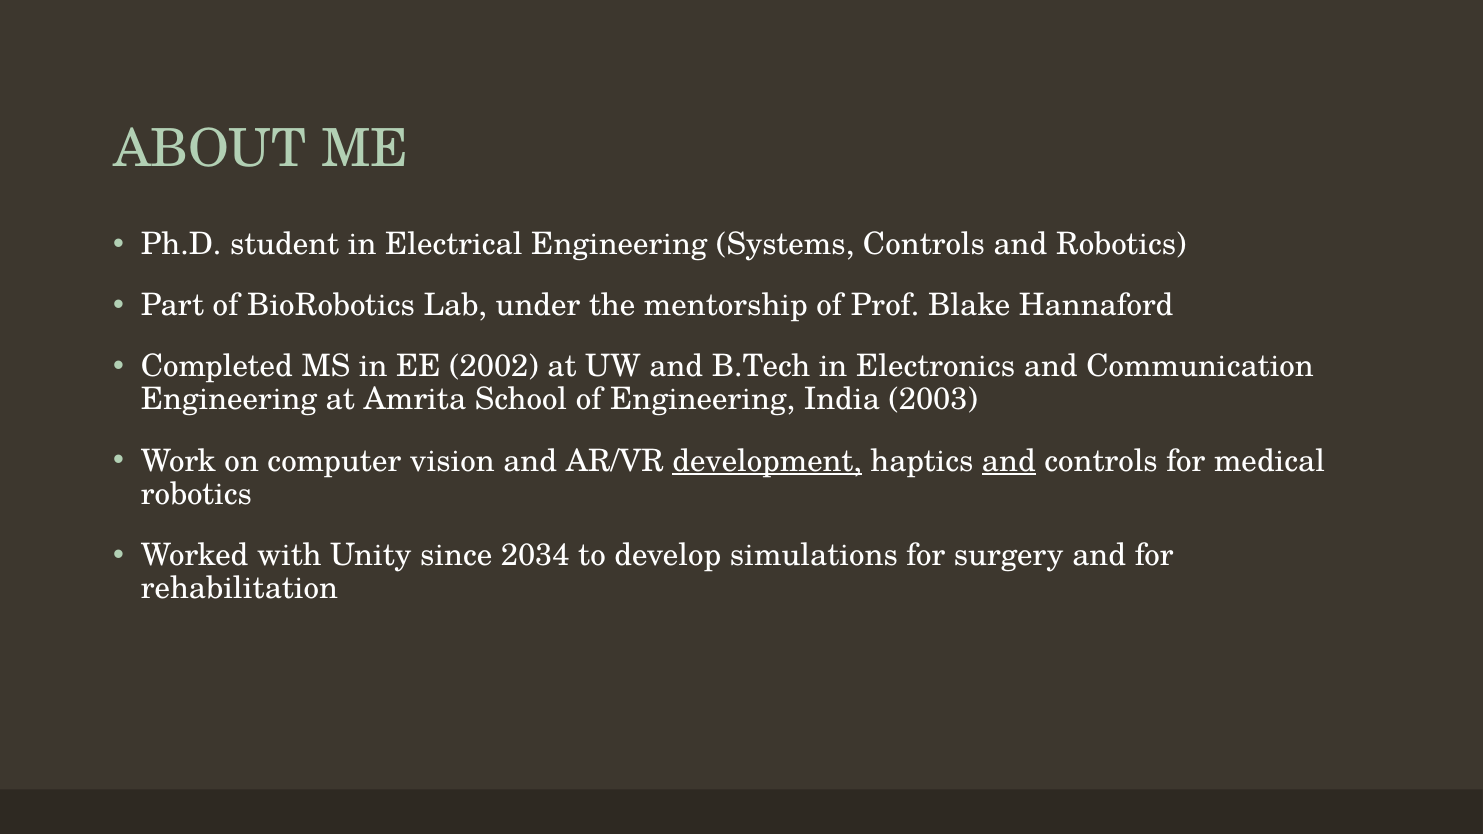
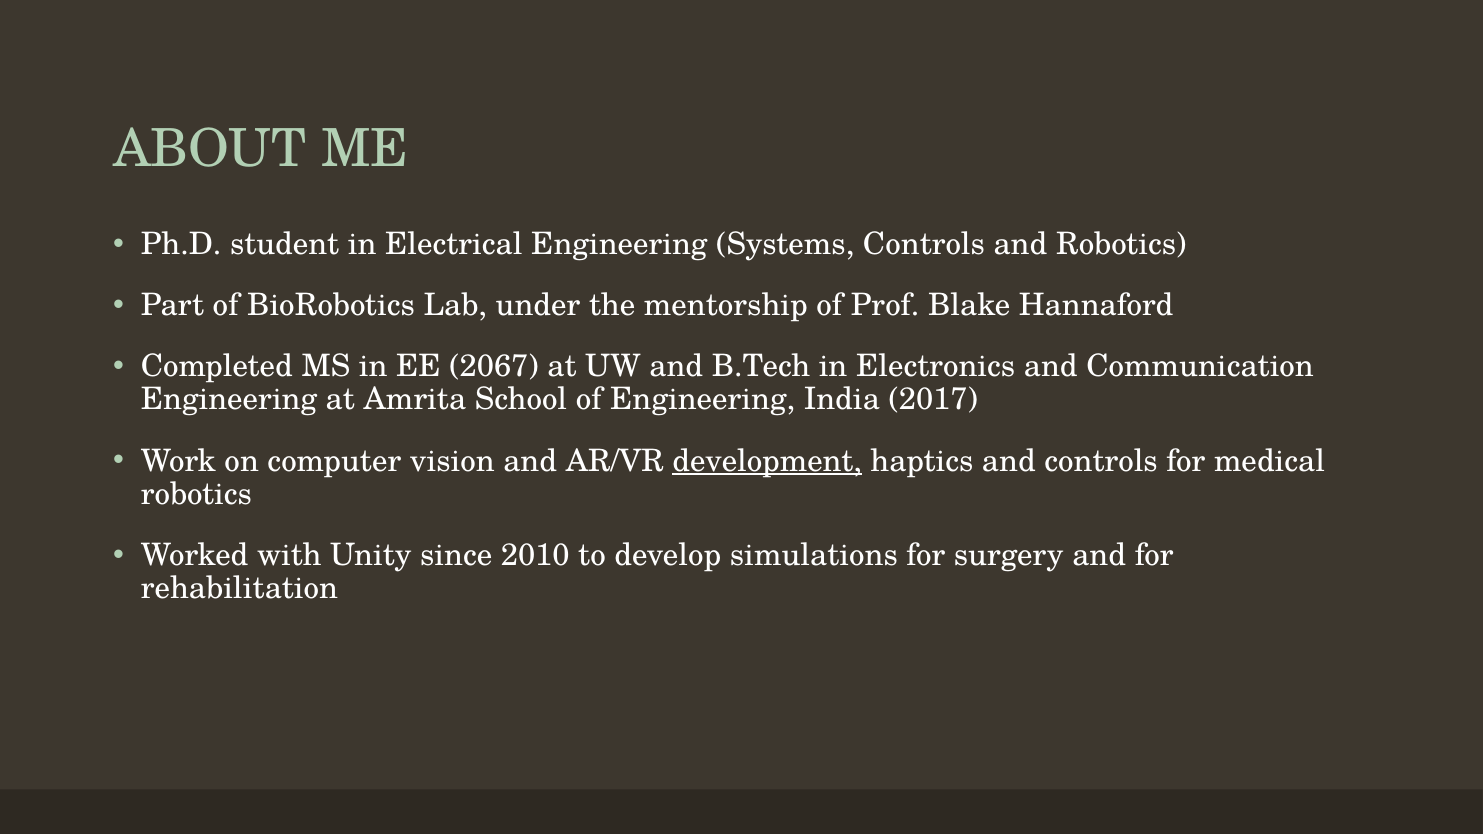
2002: 2002 -> 2067 (494, 366)
2003: 2003 -> 2017 (933, 400)
and underline: present -> none (1009, 461)
2034: 2034 -> 2010 (535, 556)
